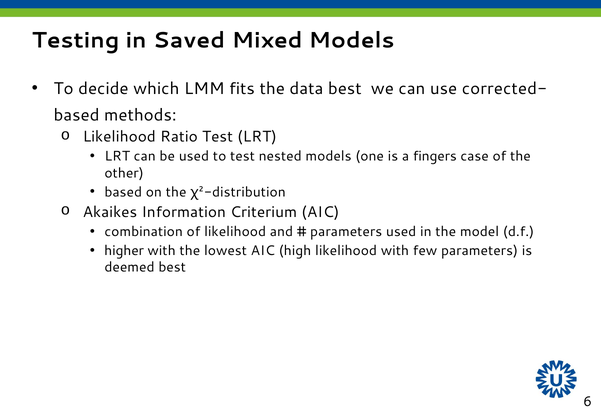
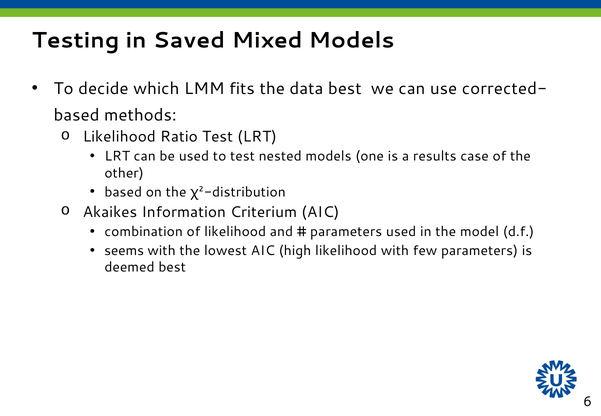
fingers: fingers -> results (435, 156)
higher: higher -> seems (124, 251)
